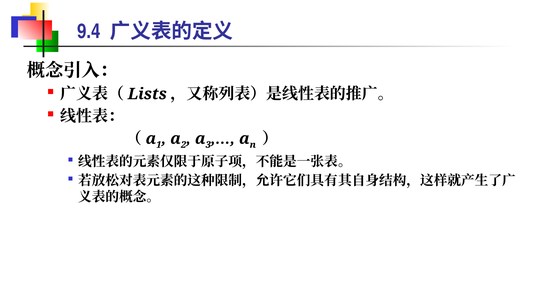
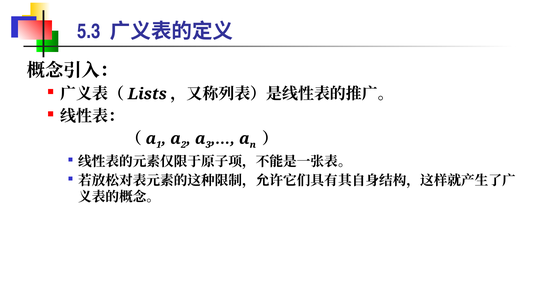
9.4: 9.4 -> 5.3 (89, 32)
